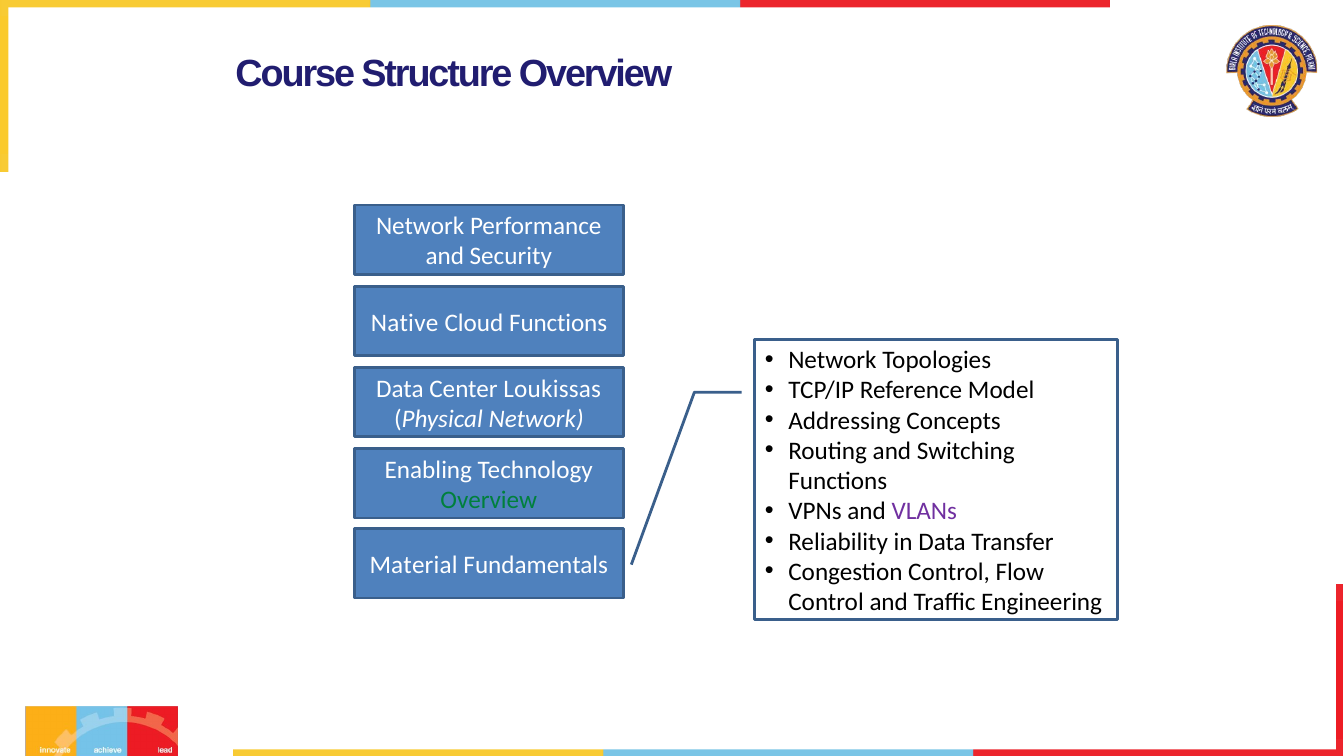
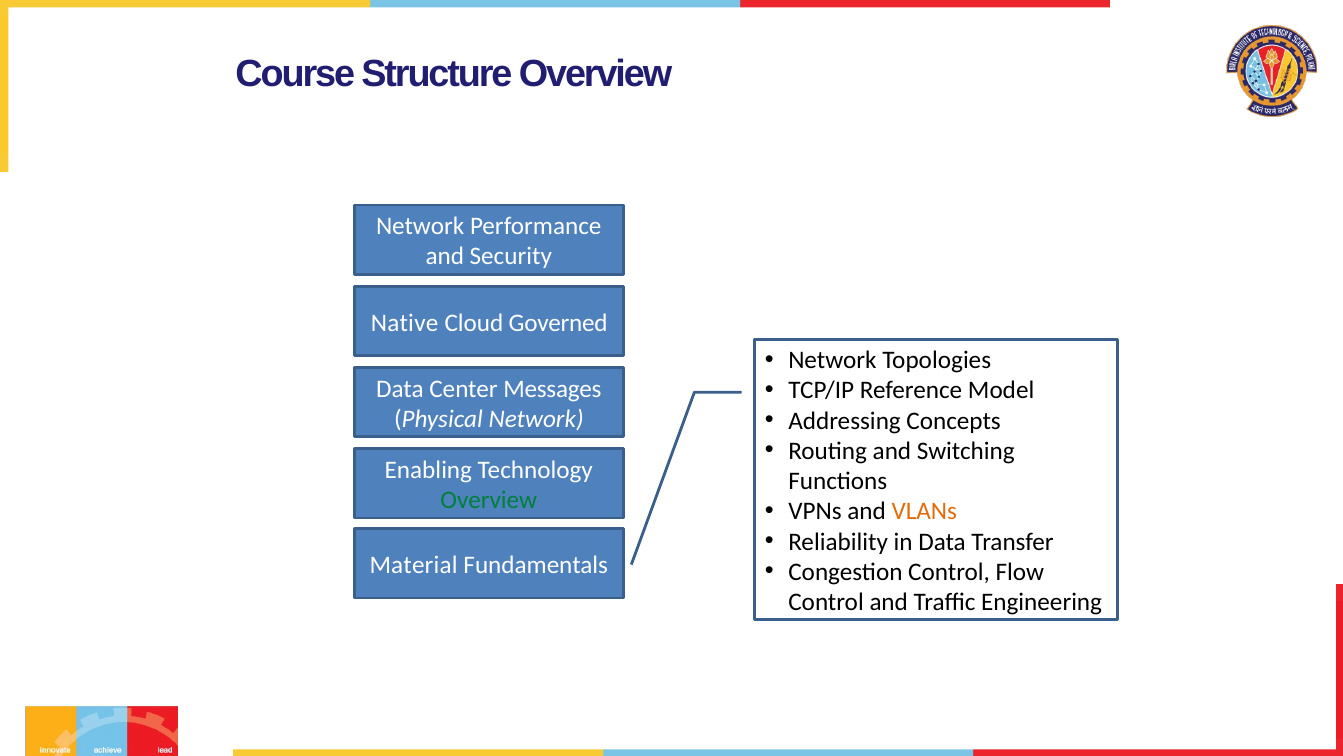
Cloud Functions: Functions -> Governed (558, 323)
Loukissas: Loukissas -> Messages (552, 389)
VLANs colour: purple -> orange (924, 511)
